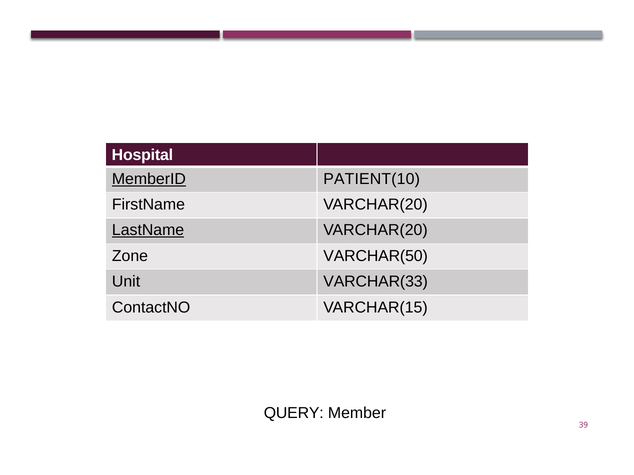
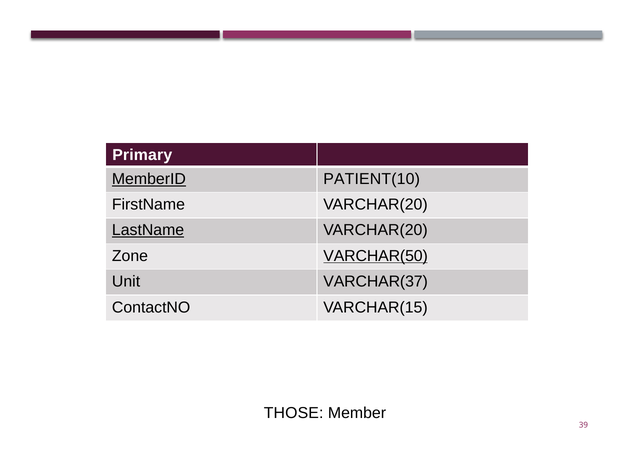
Hospital: Hospital -> Primary (142, 155)
VARCHAR(50 underline: none -> present (376, 256)
VARCHAR(33: VARCHAR(33 -> VARCHAR(37 (376, 282)
QUERY: QUERY -> THOSE (294, 413)
